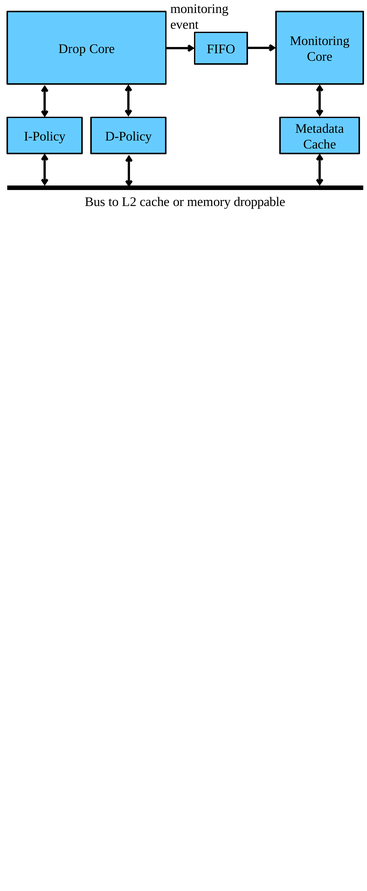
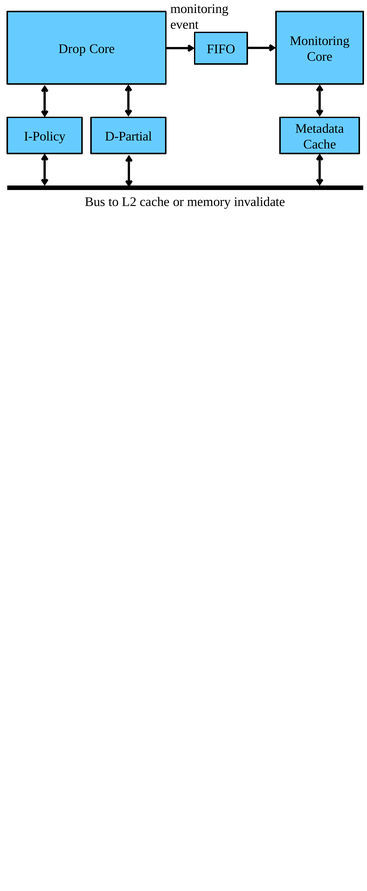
D-Policy: D-Policy -> D-Partial (128, 136)
droppable: droppable -> invalidate (259, 202)
